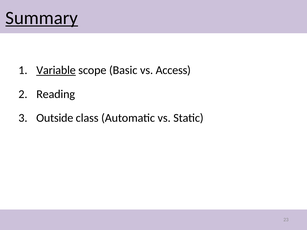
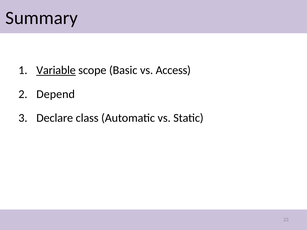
Summary underline: present -> none (42, 18)
Reading: Reading -> Depend (56, 94)
Outside: Outside -> Declare (55, 118)
